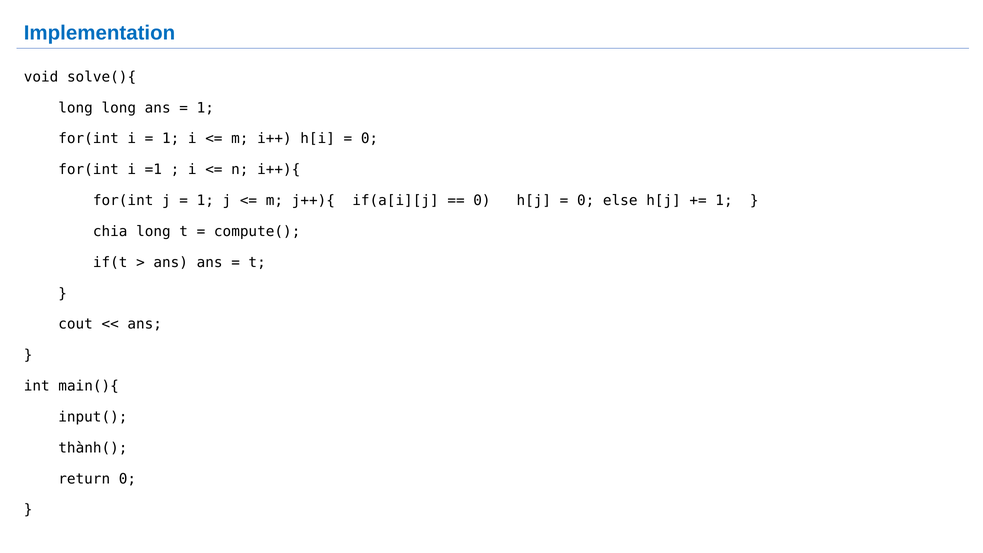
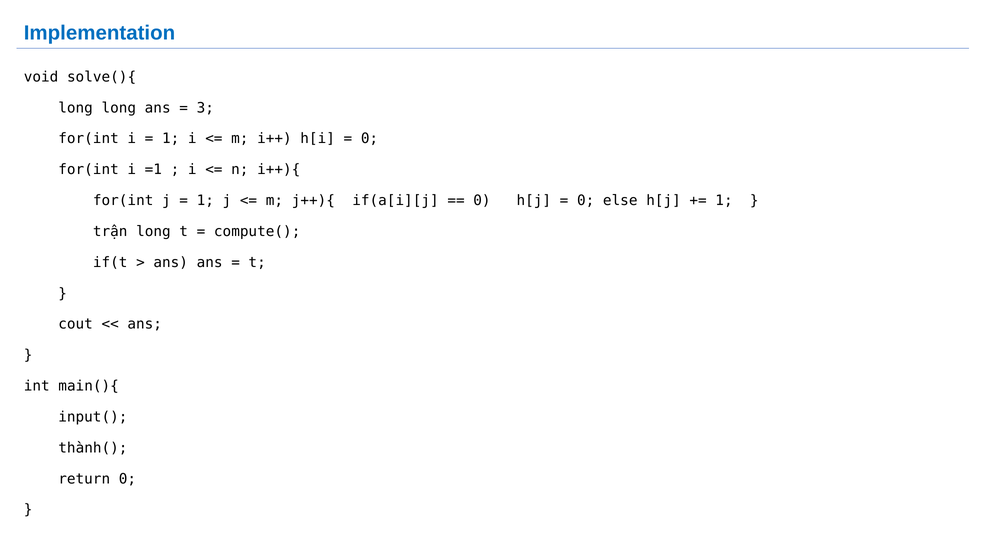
1: 1 -> 3 (205, 108)
chia: chia -> trận (110, 231)
